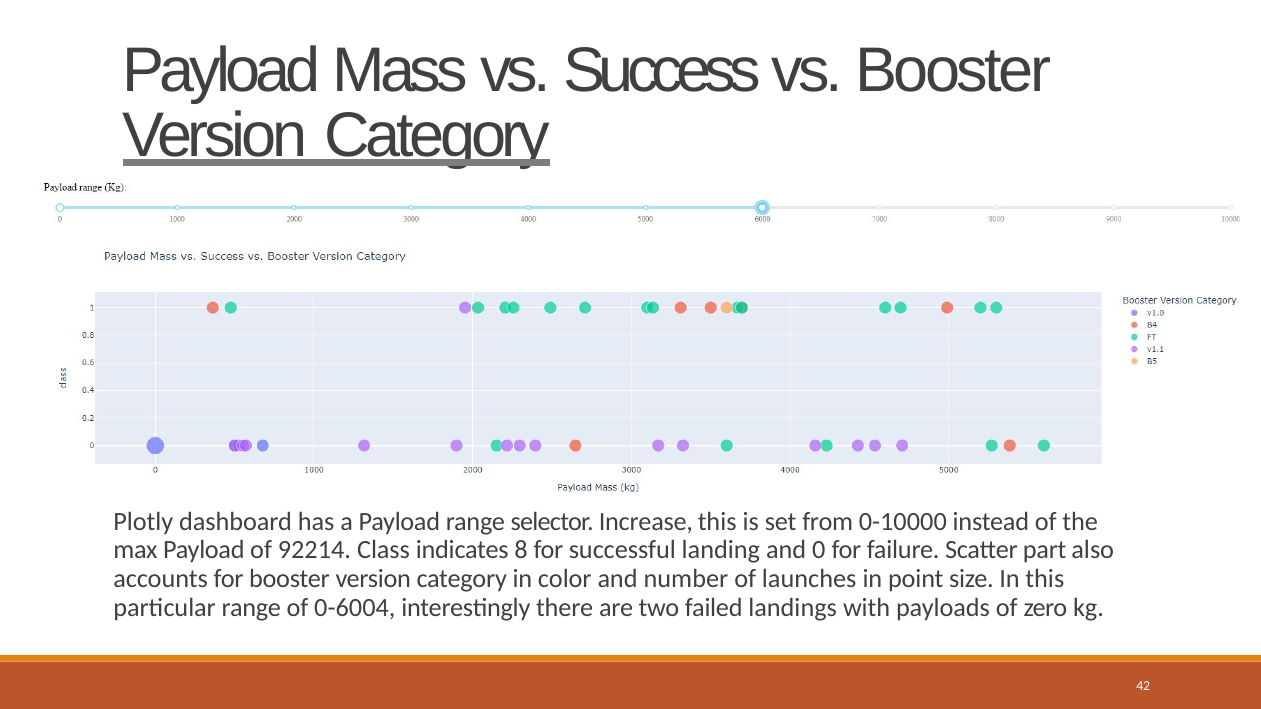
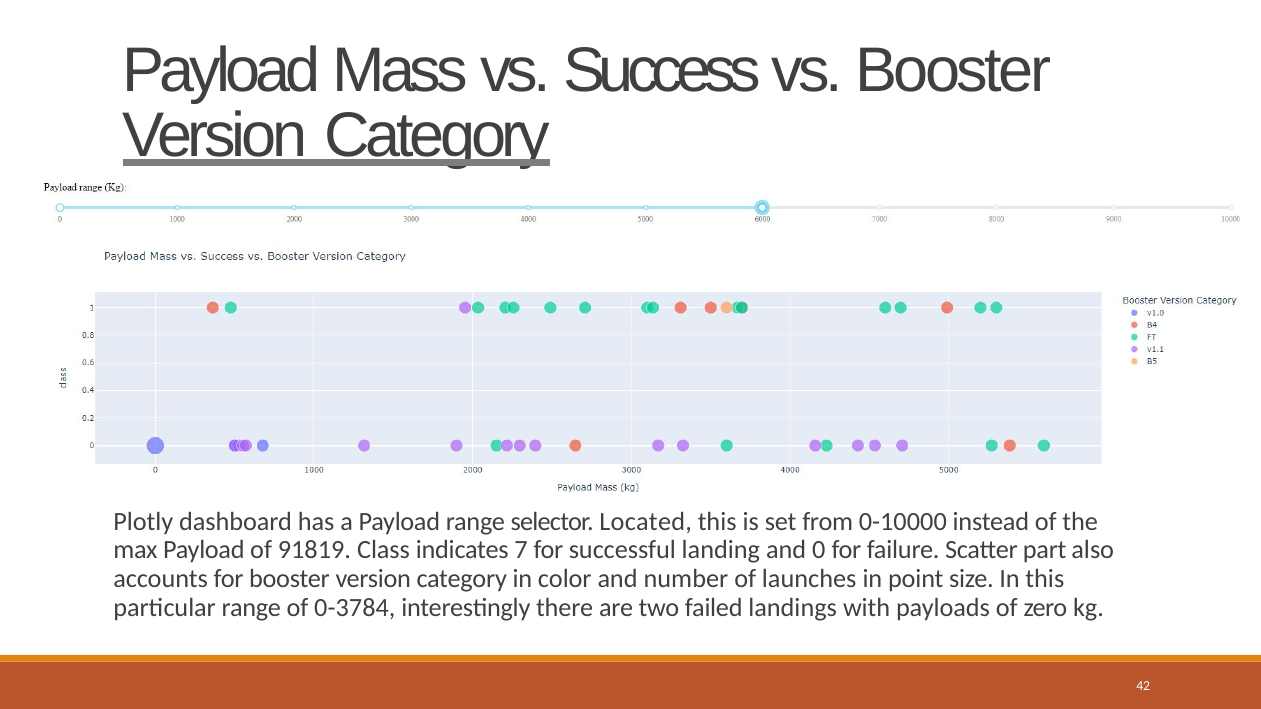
Increase: Increase -> Located (646, 522)
92214: 92214 -> 91819 (314, 551)
8: 8 -> 7 (521, 551)
0-6004: 0-6004 -> 0-3784 (355, 608)
